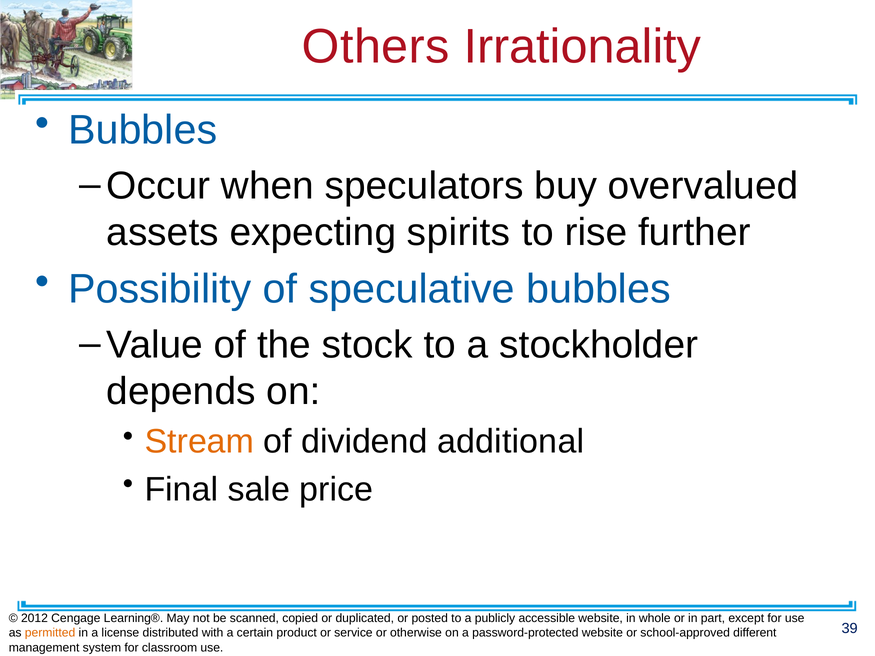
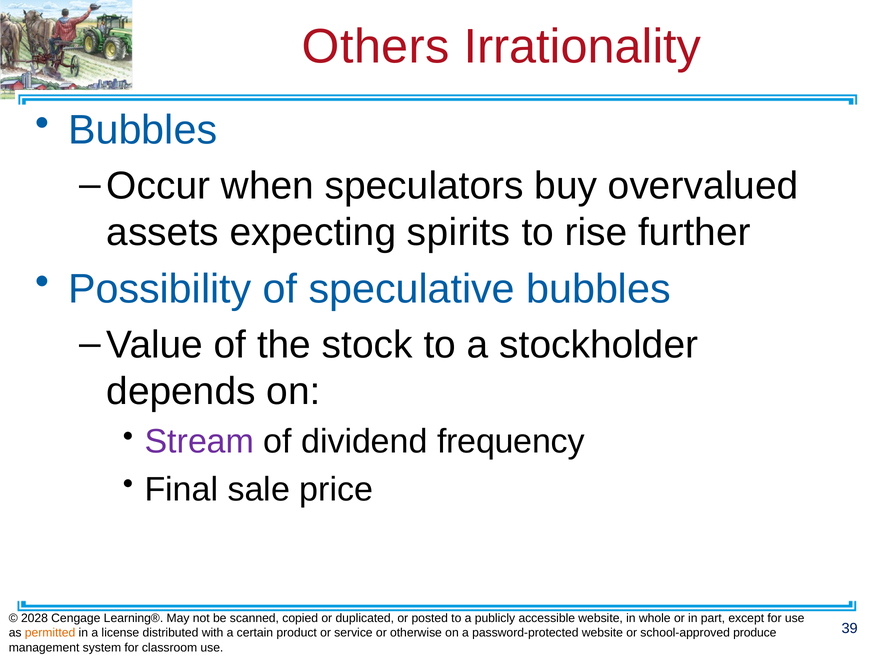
Stream colour: orange -> purple (199, 442)
additional: additional -> frequency (511, 442)
2012: 2012 -> 2028 (34, 619)
different: different -> produce (755, 633)
